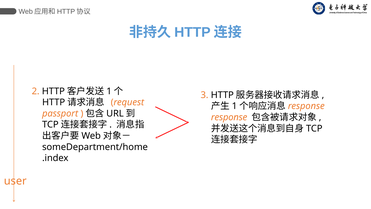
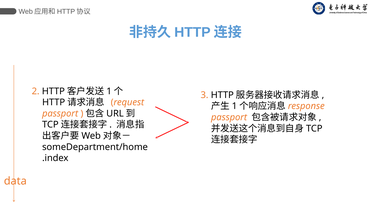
response: response -> passport (229, 117)
user: user -> data (15, 181)
